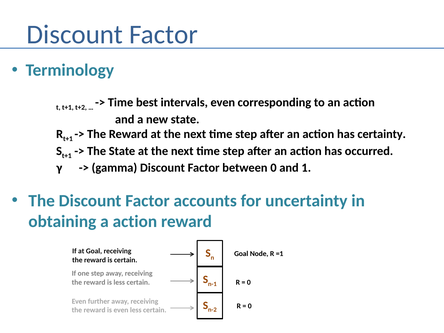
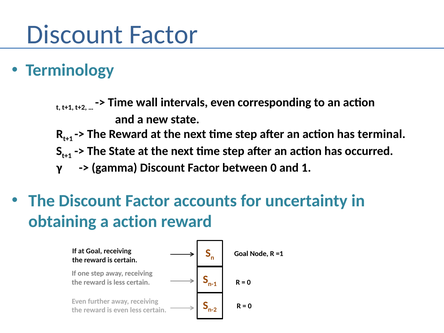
best: best -> wall (147, 103)
certainty: certainty -> terminal (382, 134)
